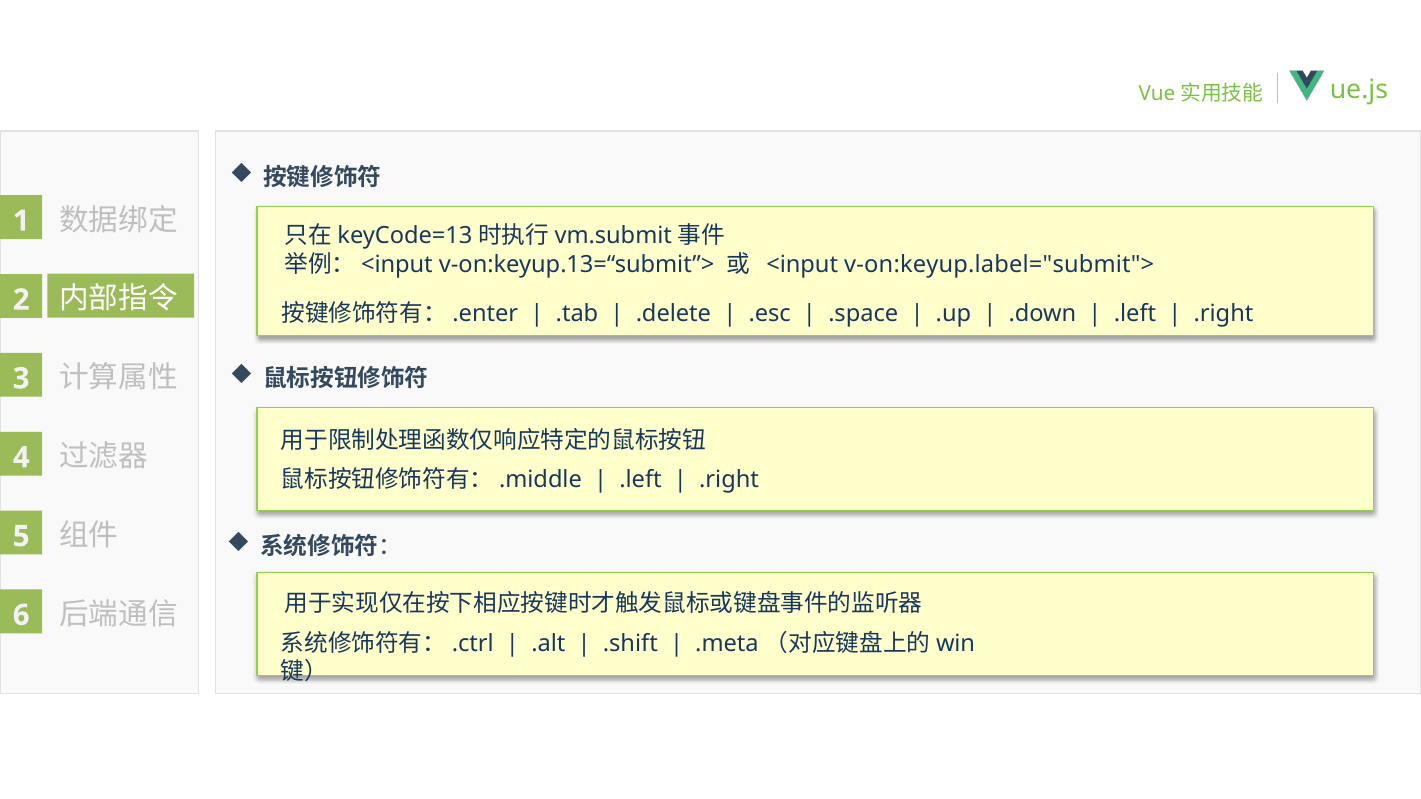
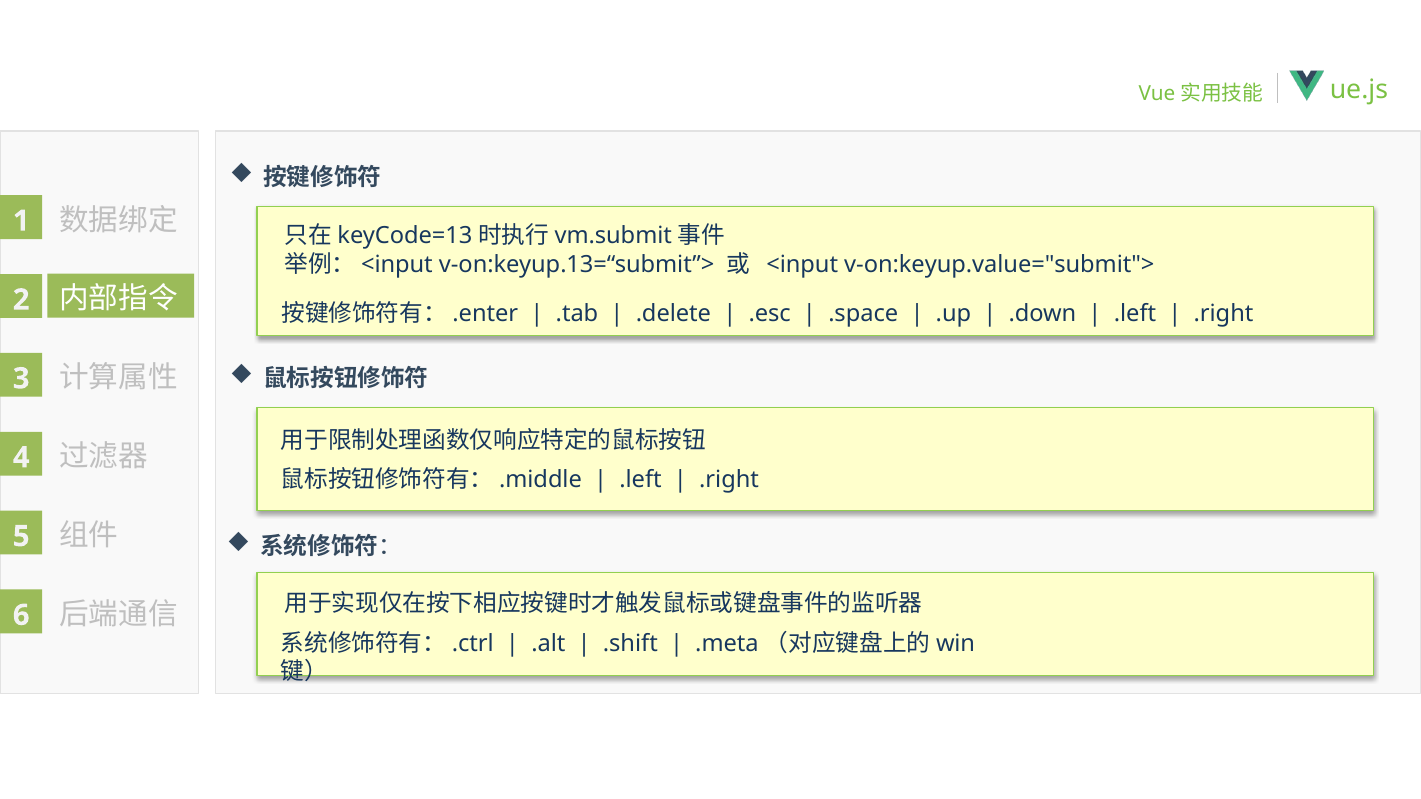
v-on:keyup.label="submit">: v-on:keyup.label="submit"> -> v-on:keyup.value="submit"> (999, 265)
